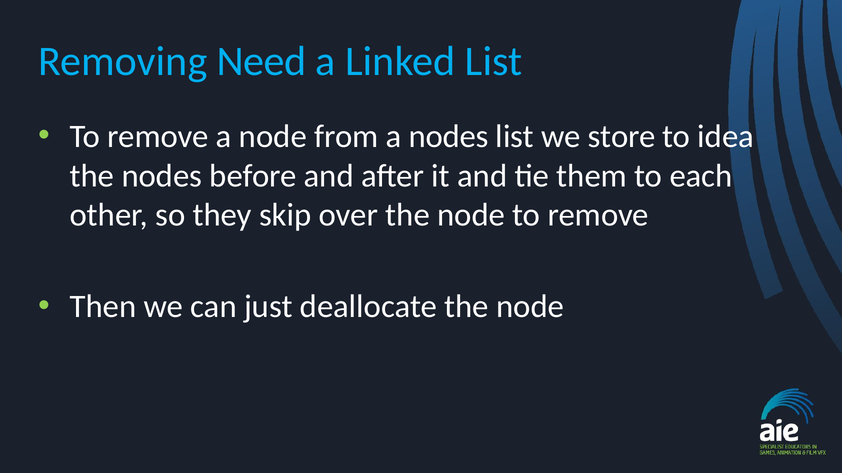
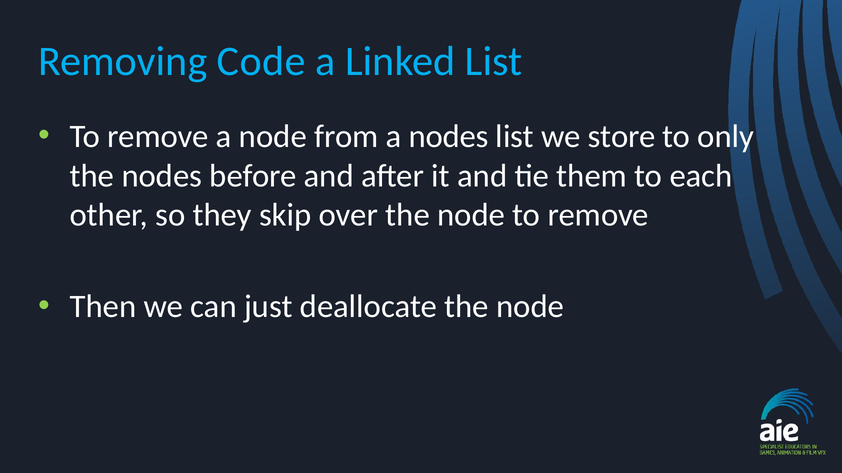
Need: Need -> Code (261, 61)
idea: idea -> only (726, 137)
